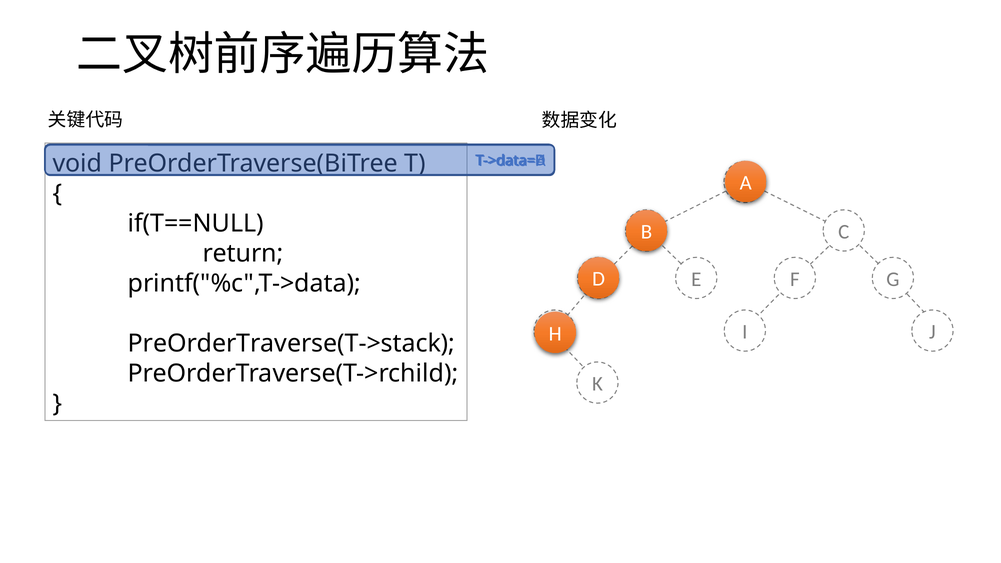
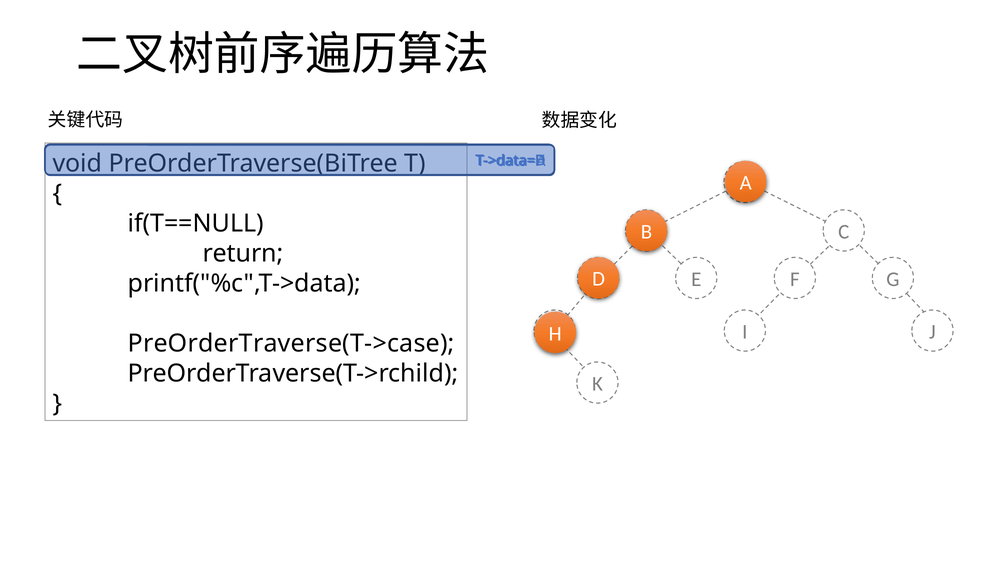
PreOrderTraverse(T->stack: PreOrderTraverse(T->stack -> PreOrderTraverse(T->case (291, 344)
